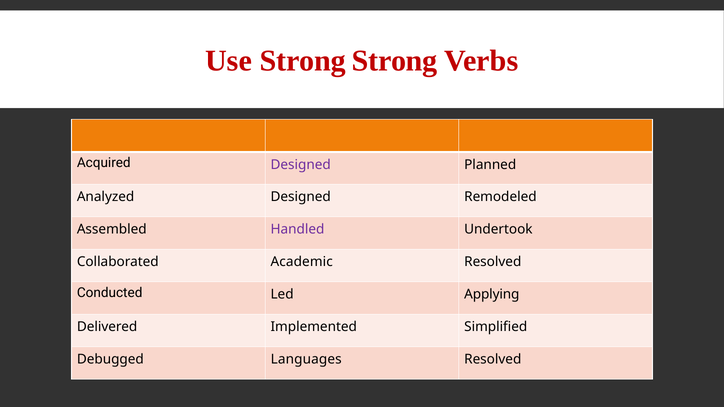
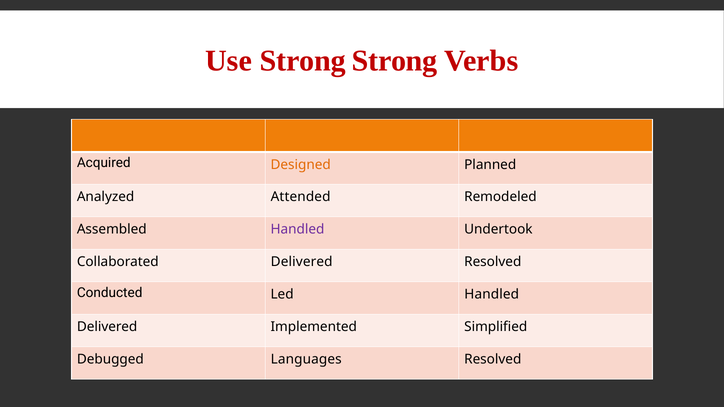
Designed colour: purple -> orange (301, 165)
Analyzed Designed: Designed -> Attended (301, 197)
Collaborated Academic: Academic -> Delivered (302, 262)
Led Applying: Applying -> Handled (492, 295)
